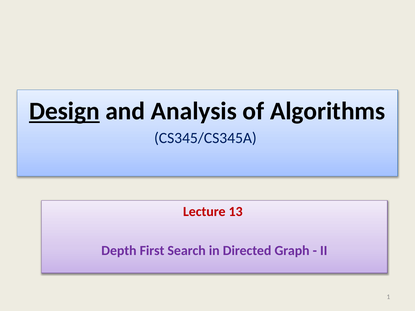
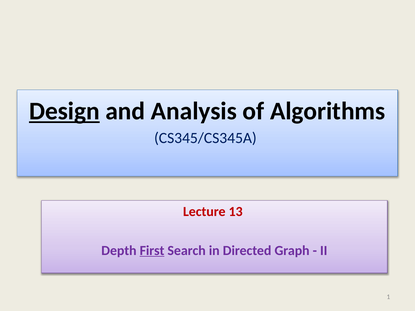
First underline: none -> present (152, 251)
